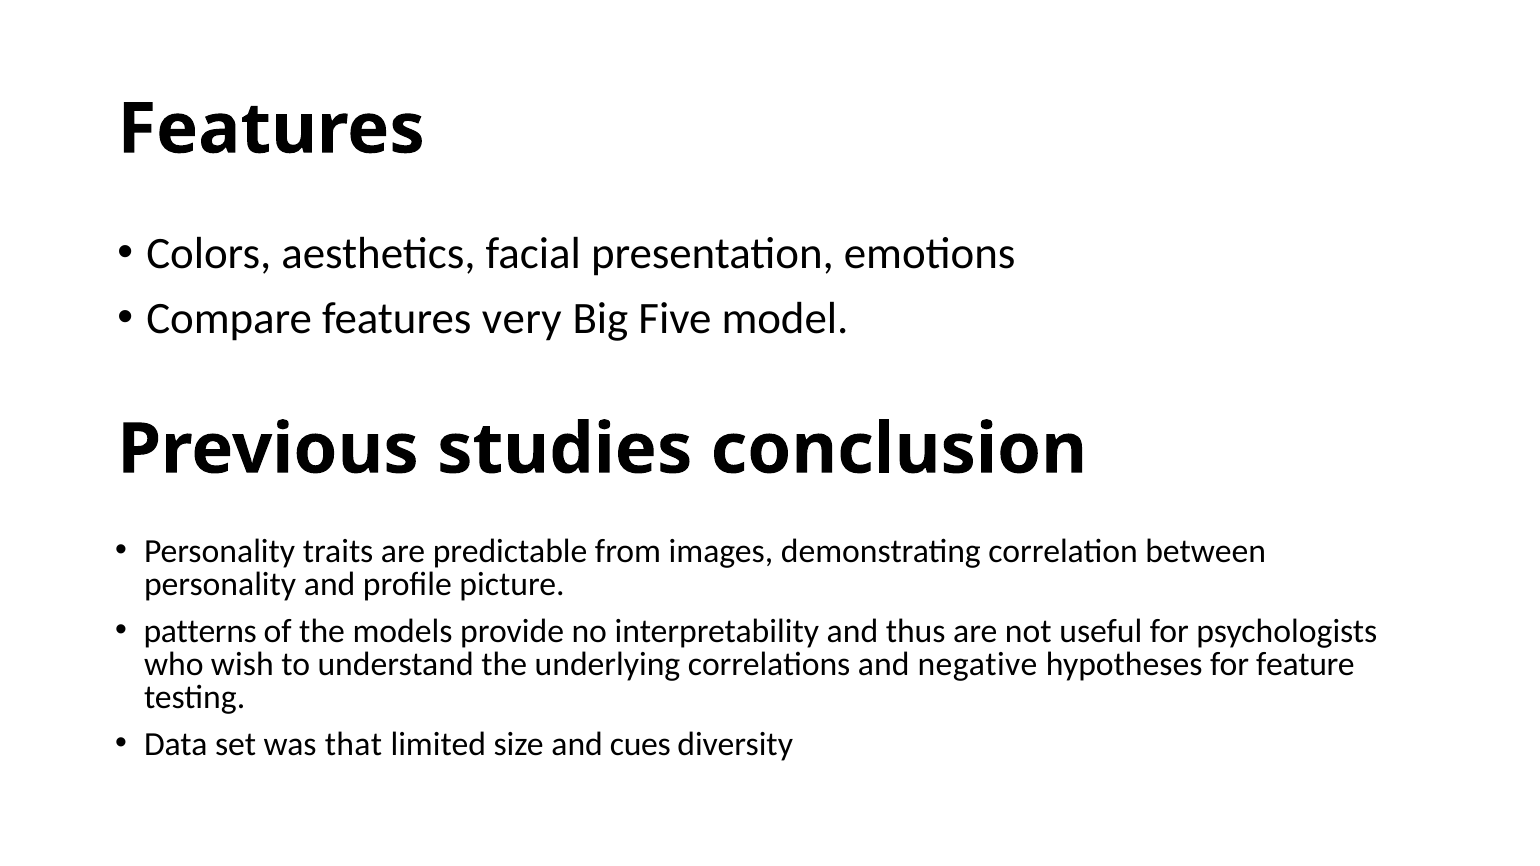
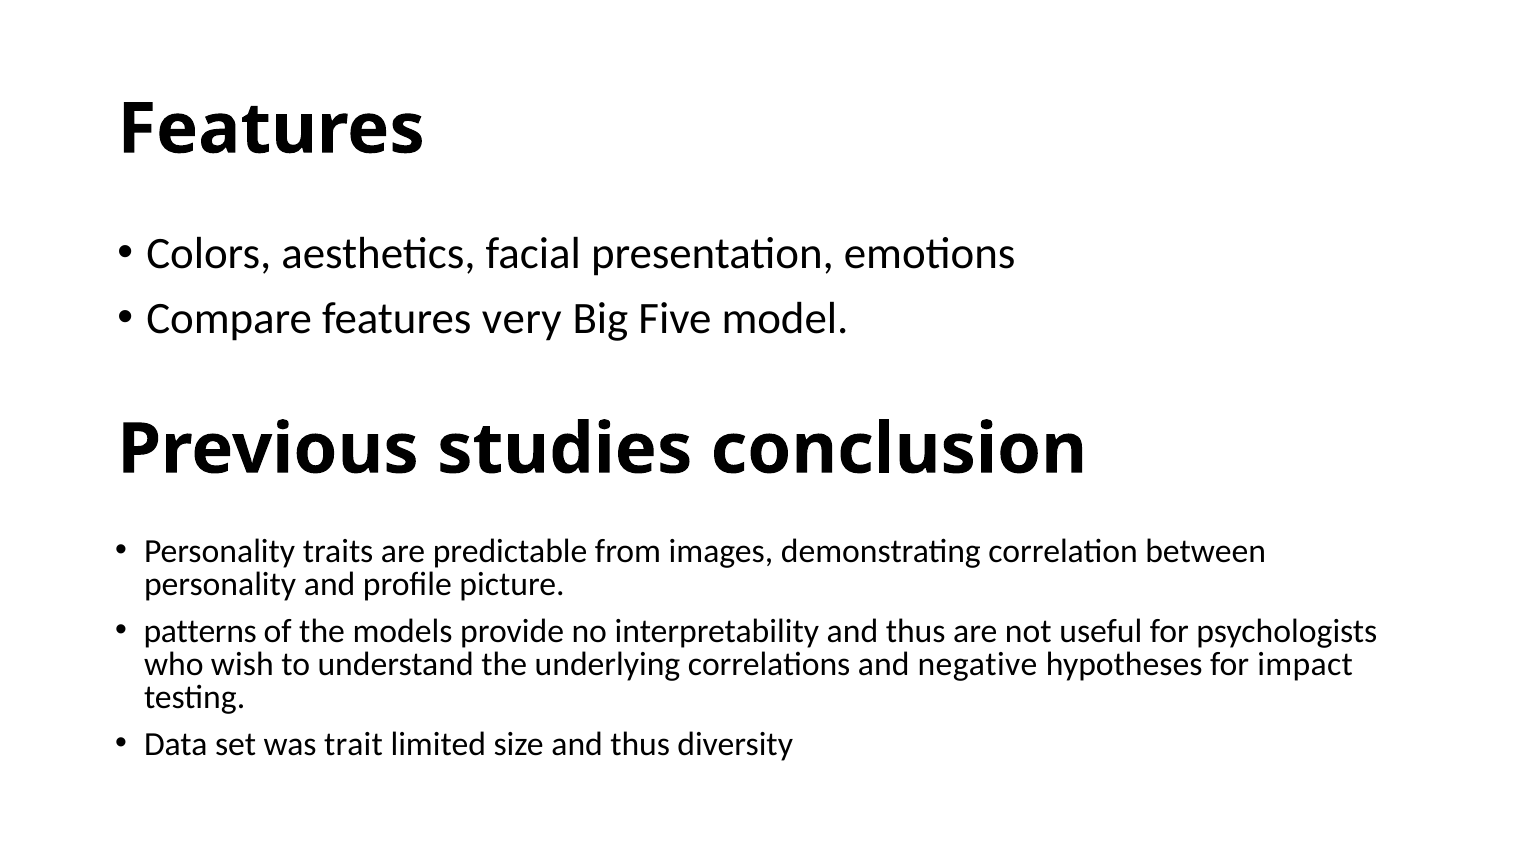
feature: feature -> impact (1305, 665)
that: that -> trait (354, 744)
size and cues: cues -> thus (640, 744)
